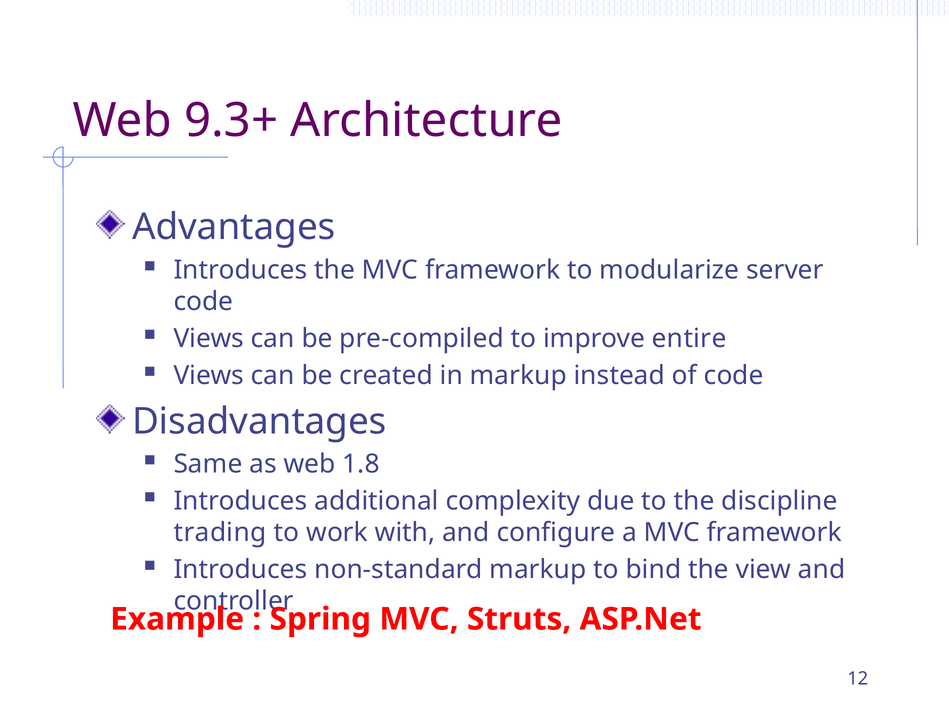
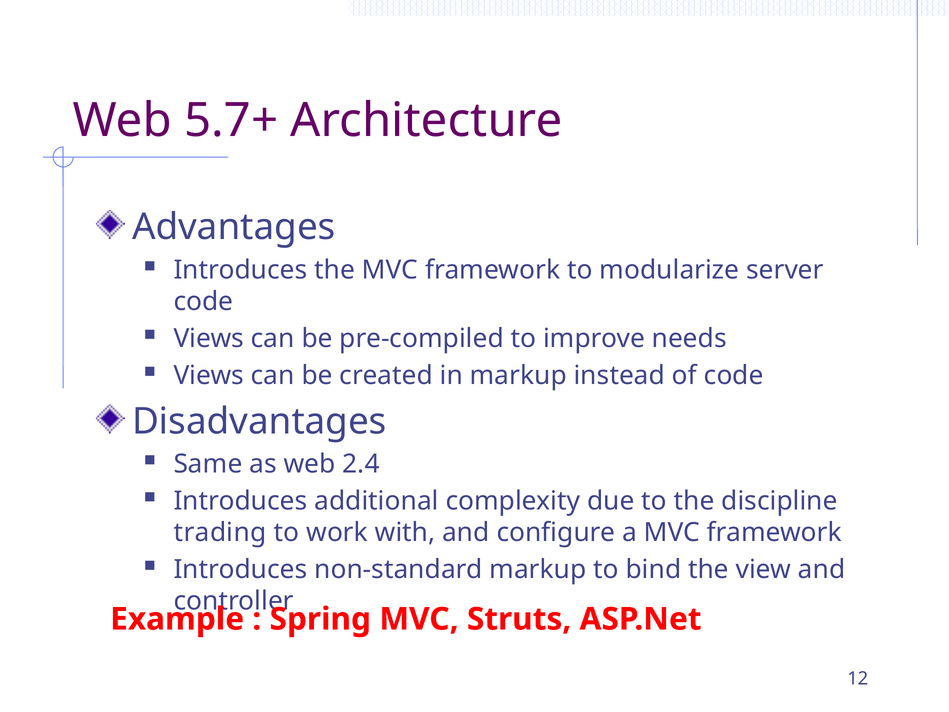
9.3+: 9.3+ -> 5.7+ (231, 120)
entire: entire -> needs (689, 338)
1.8: 1.8 -> 2.4 (361, 464)
